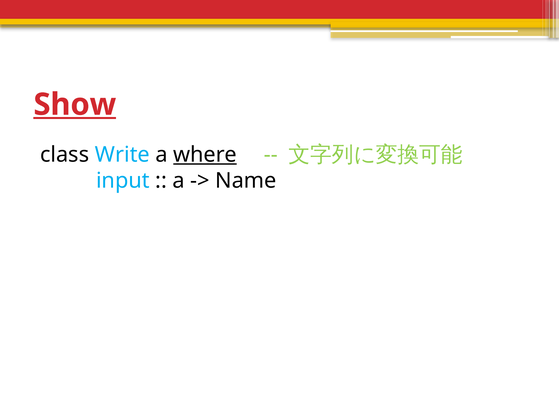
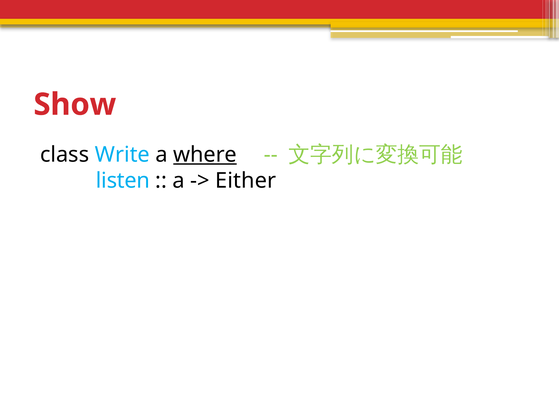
Show underline: present -> none (75, 105)
input: input -> listen (123, 181)
Name: Name -> Either (246, 181)
